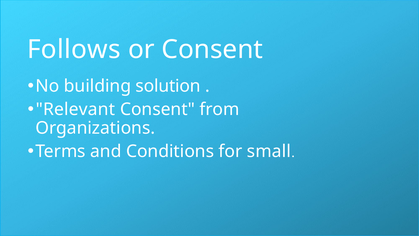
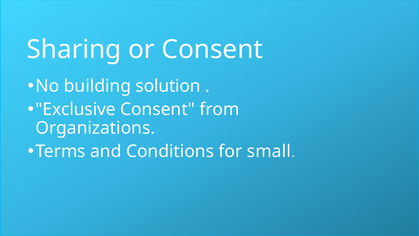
Follows: Follows -> Sharing (74, 49)
Relevant: Relevant -> Exclusive (76, 109)
